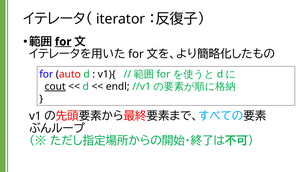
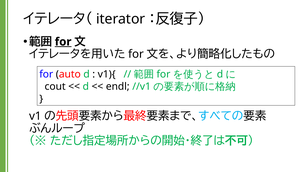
cout underline: present -> none (55, 87)
